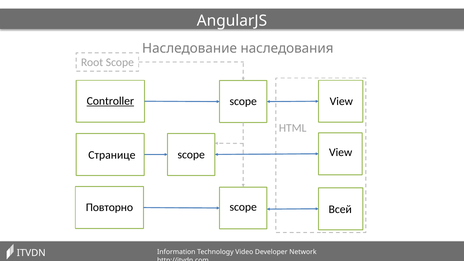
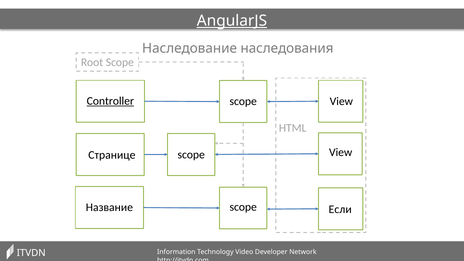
AngularJS underline: none -> present (232, 21)
Повторно: Повторно -> Название (109, 207)
Всей: Всей -> Если (340, 209)
